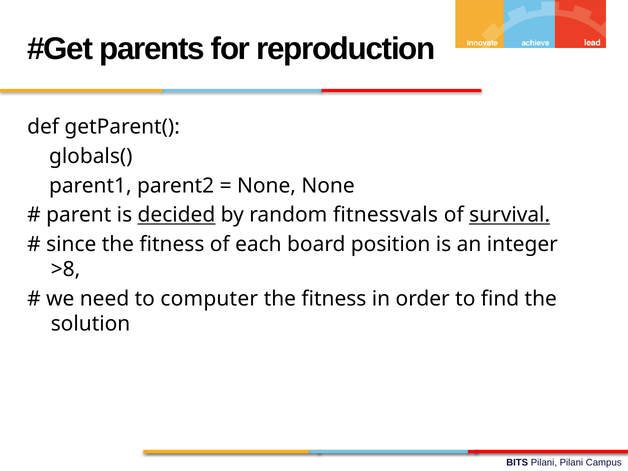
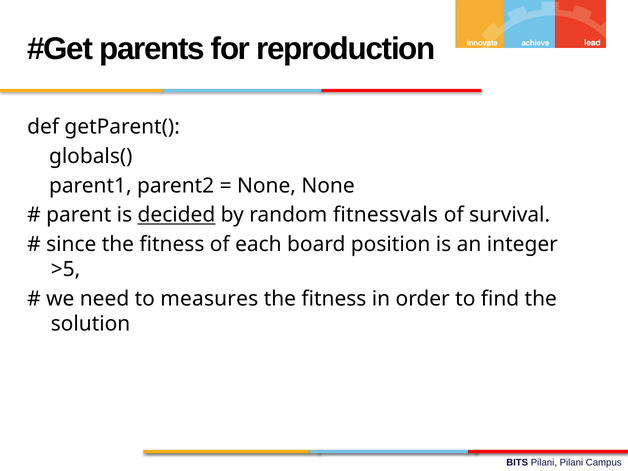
survival underline: present -> none (510, 215)
>8: >8 -> >5 (66, 269)
computer: computer -> measures (209, 299)
